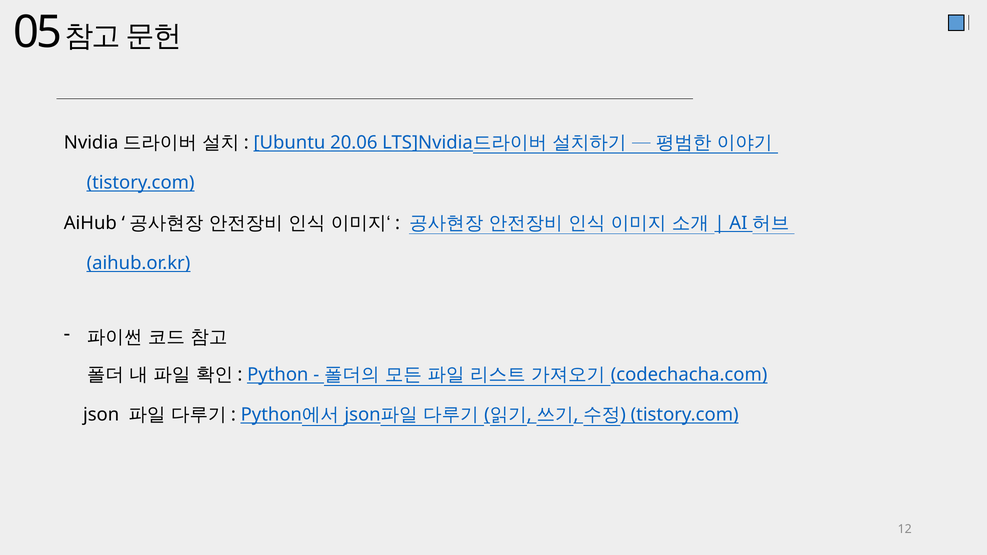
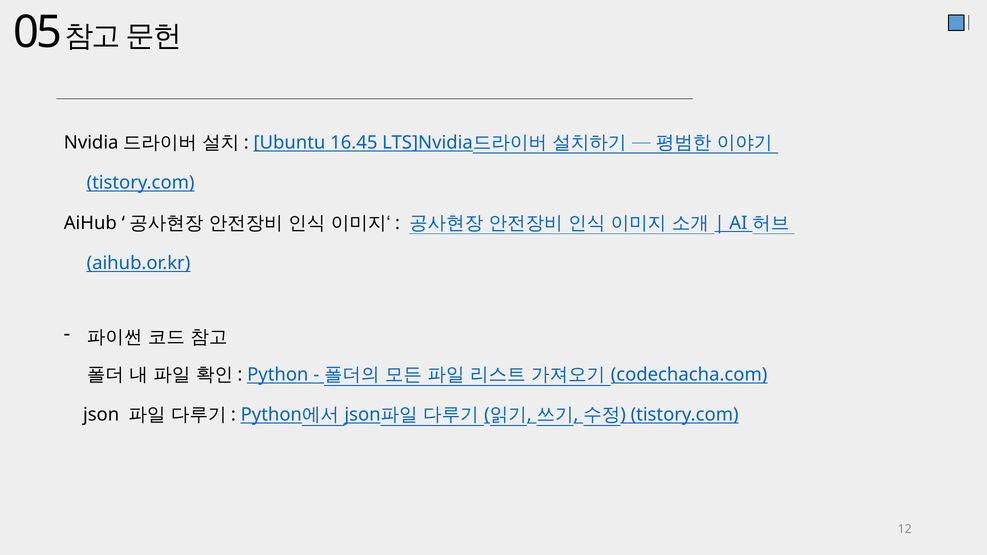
20.06: 20.06 -> 16.45 (354, 143)
